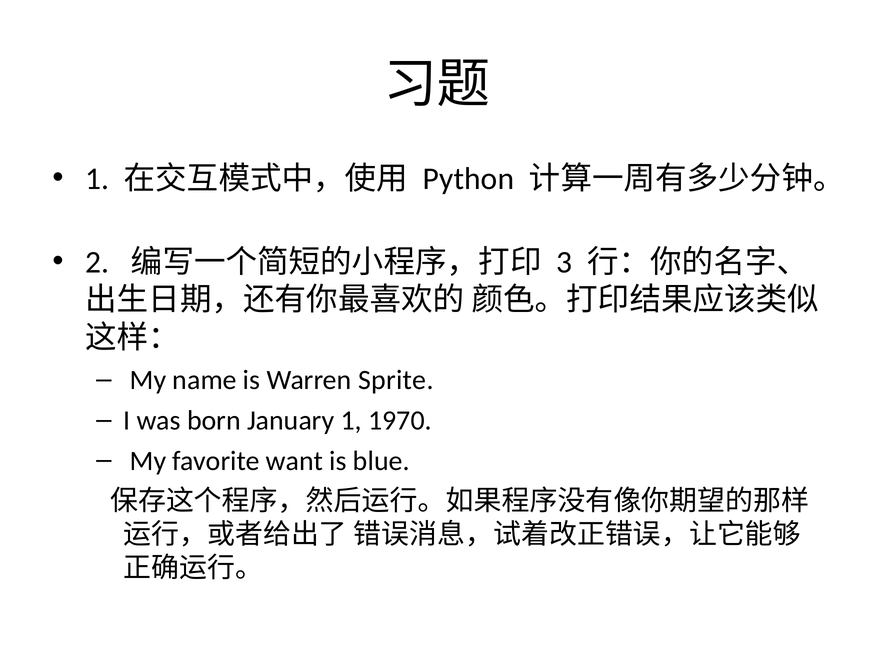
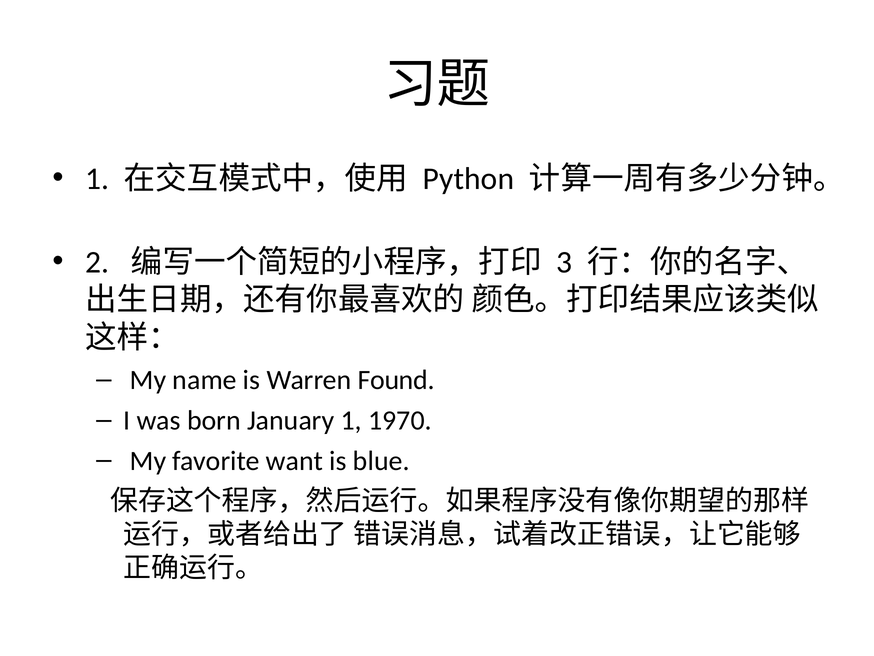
Sprite: Sprite -> Found (396, 380)
